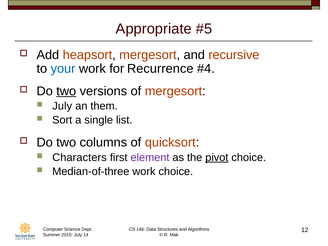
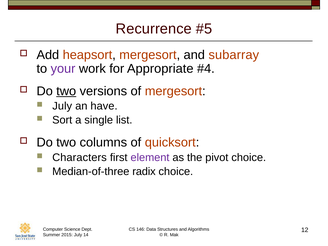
Appropriate: Appropriate -> Recurrence (154, 29)
recursive: recursive -> subarray (234, 55)
your colour: blue -> purple (63, 69)
Recurrence: Recurrence -> Appropriate (160, 69)
them: them -> have (104, 106)
pivot underline: present -> none (217, 157)
Median-of-three work: work -> radix (144, 171)
